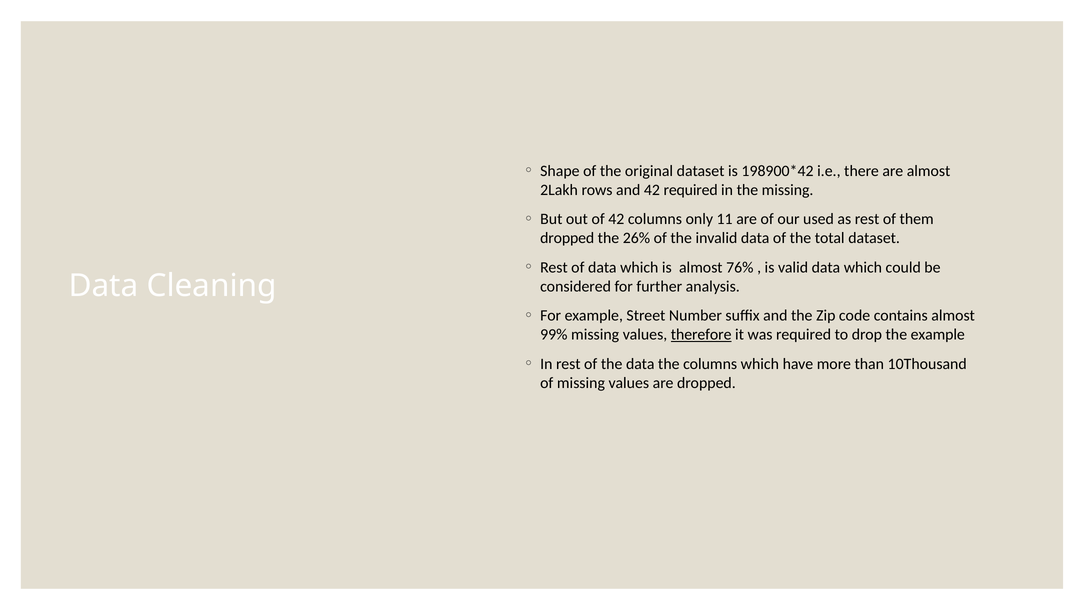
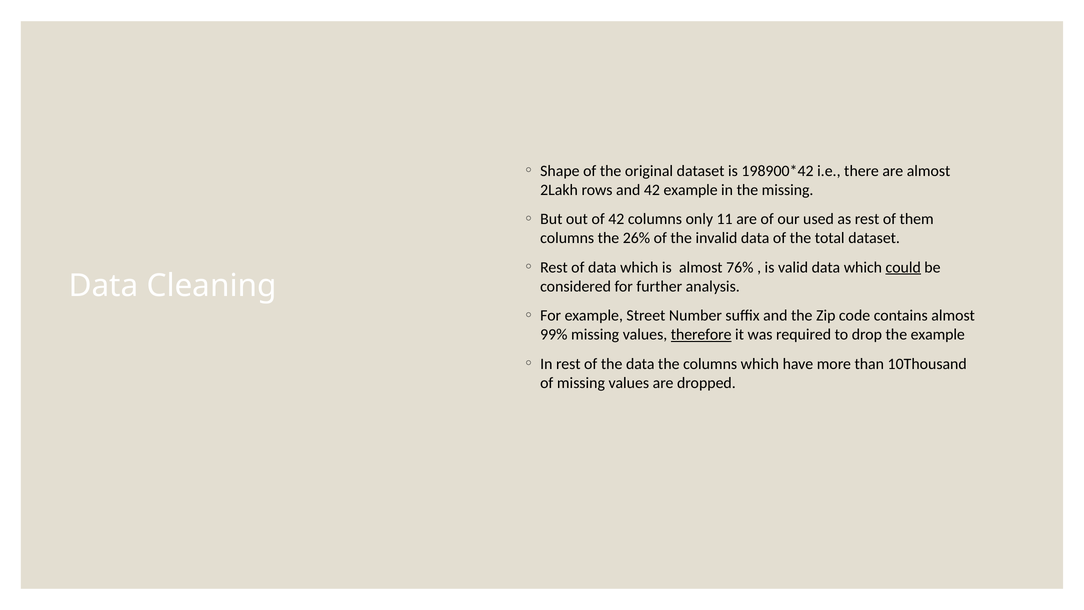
42 required: required -> example (691, 190)
dropped: dropped -> columns (567, 238)
could underline: none -> present (903, 267)
